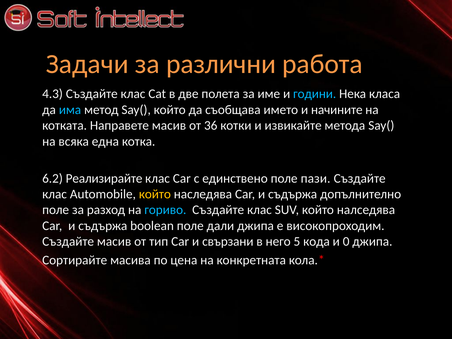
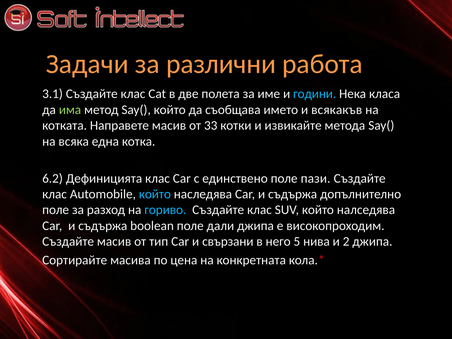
4.3: 4.3 -> 3.1 (53, 94)
има colour: light blue -> light green (70, 110)
начините: начините -> всякакъв (337, 110)
36: 36 -> 33 (211, 126)
Реализирайте: Реализирайте -> Дефиницията (104, 178)
който colour: yellow -> light blue (155, 194)
кода: кода -> нива (317, 242)
0: 0 -> 2 (346, 242)
